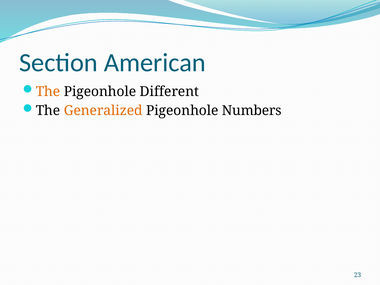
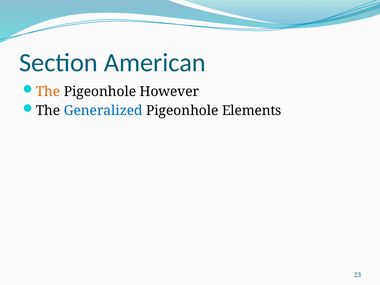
Different: Different -> However (169, 91)
Generalized colour: orange -> blue (103, 111)
Numbers: Numbers -> Elements (252, 111)
